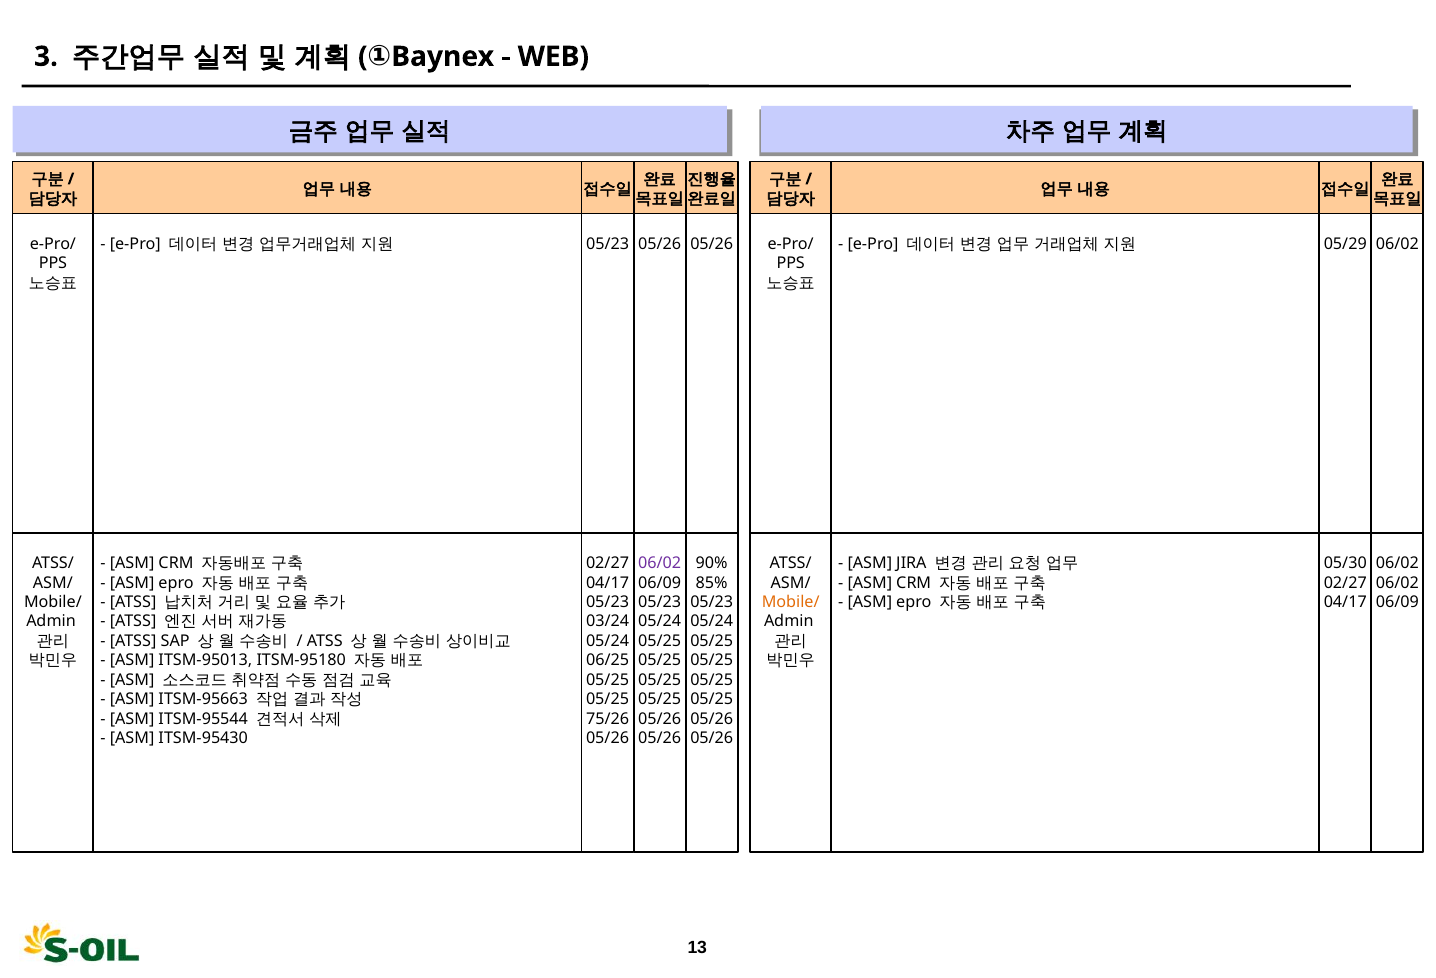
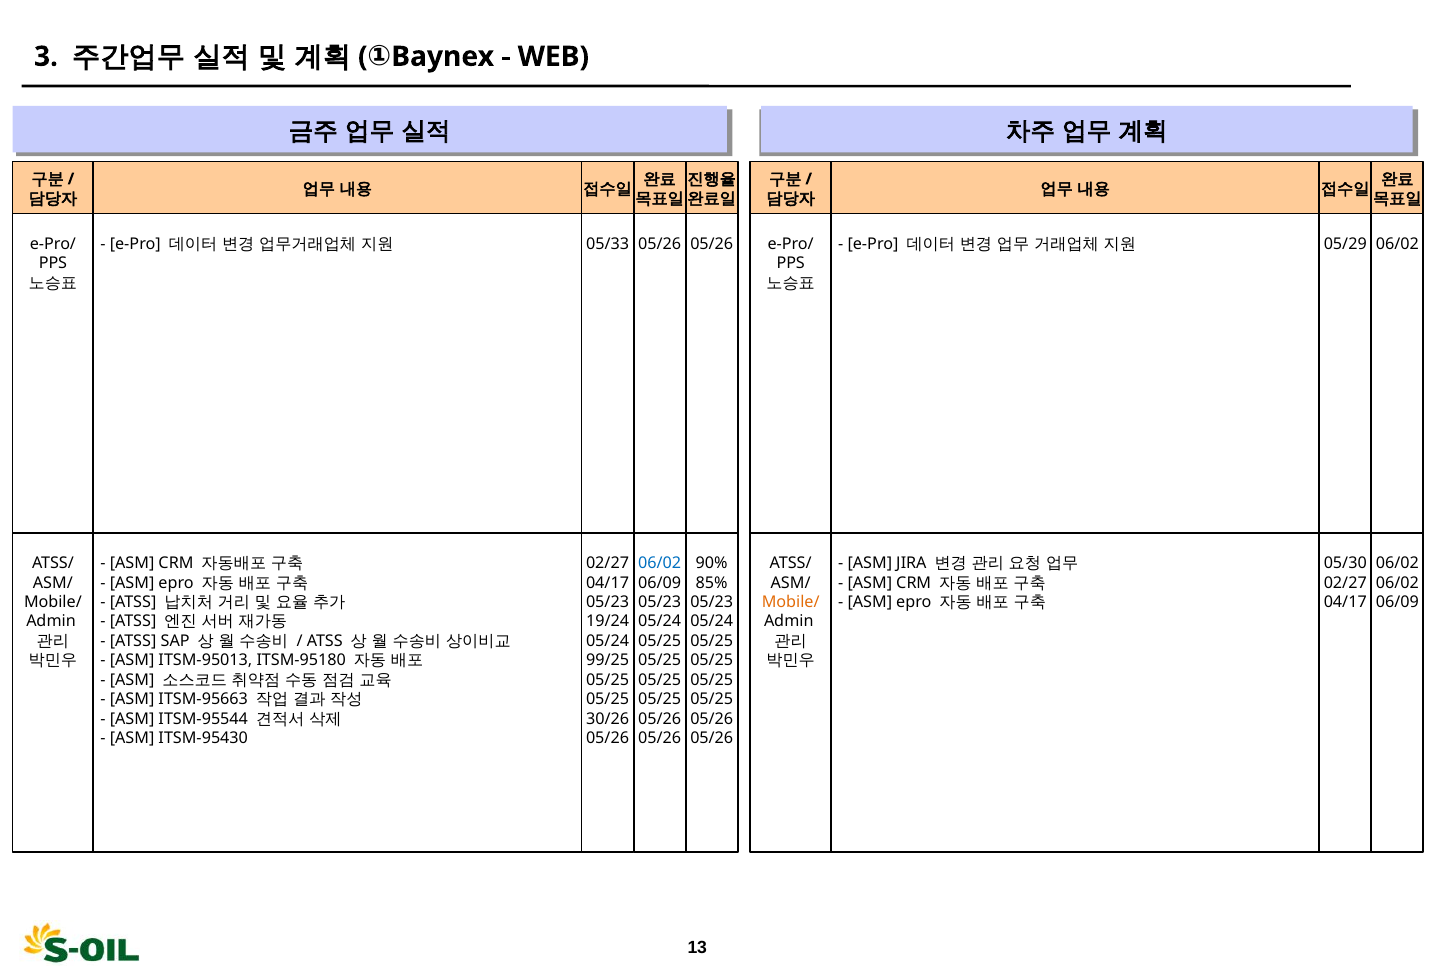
05/23: 05/23 -> 05/33 (608, 244)
06/02 colour: purple -> blue (660, 563)
03/24: 03/24 -> 19/24 (608, 622)
06/25: 06/25 -> 99/25 (608, 661)
75/26: 75/26 -> 30/26 (608, 719)
